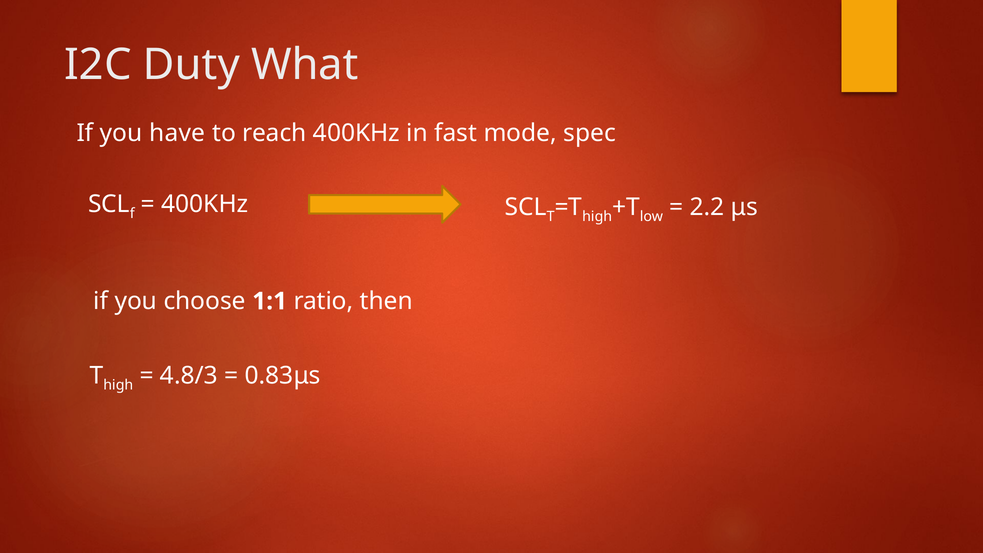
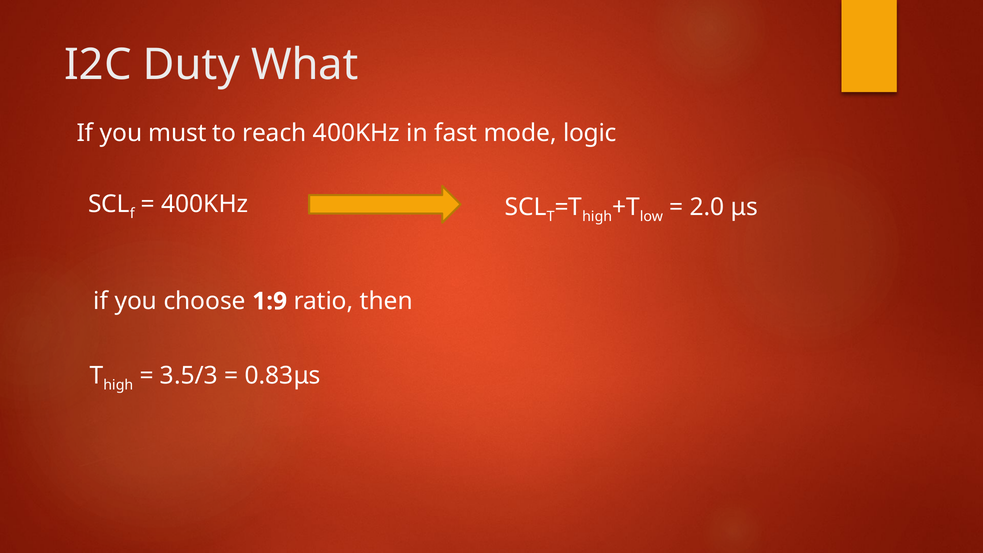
have: have -> must (177, 133)
spec: spec -> logic (590, 133)
2.2: 2.2 -> 2.0 (707, 207)
1:1: 1:1 -> 1:9 (270, 301)
4.8/3: 4.8/3 -> 3.5/3 (189, 375)
